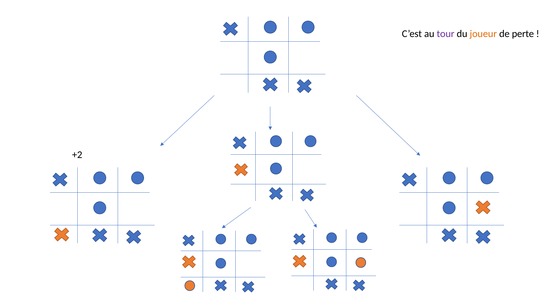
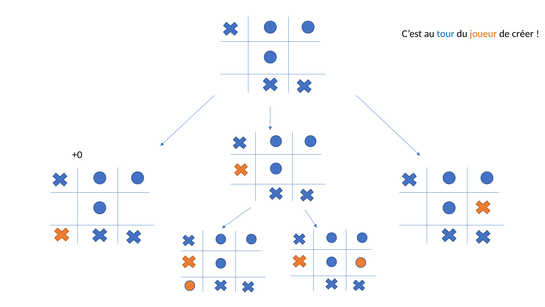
tour colour: purple -> blue (446, 34)
perte: perte -> créer (523, 34)
+2: +2 -> +0 (77, 154)
